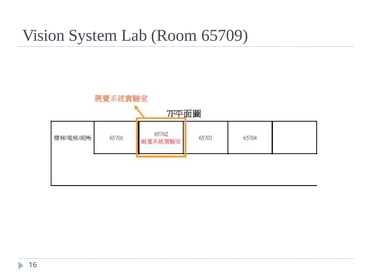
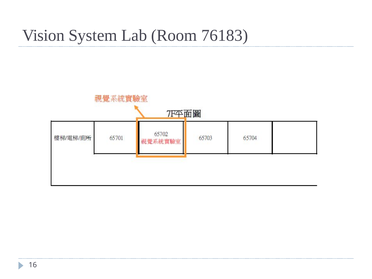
65709: 65709 -> 76183 (225, 35)
